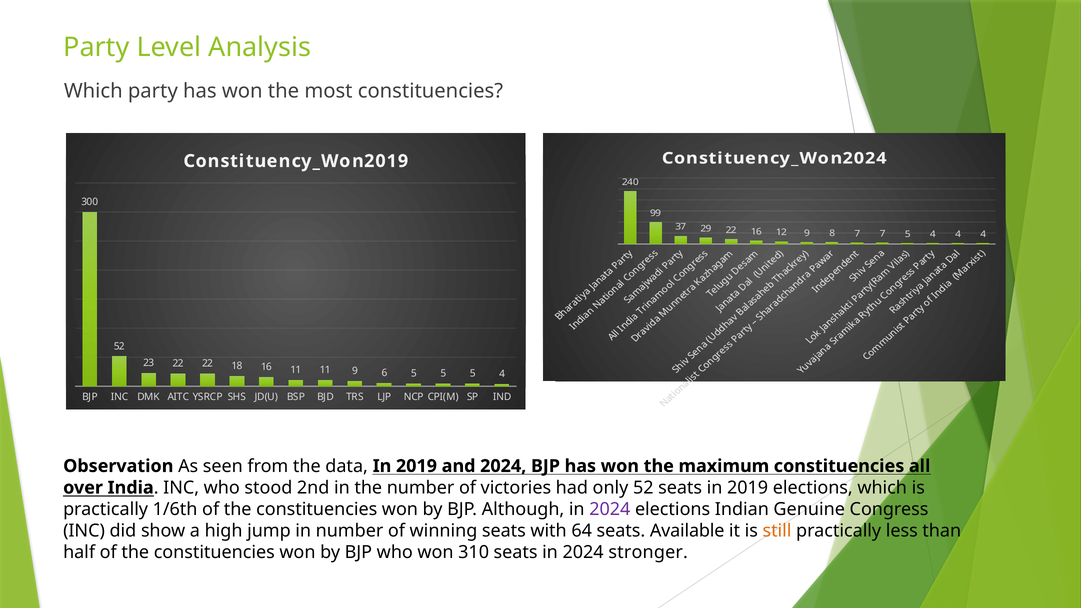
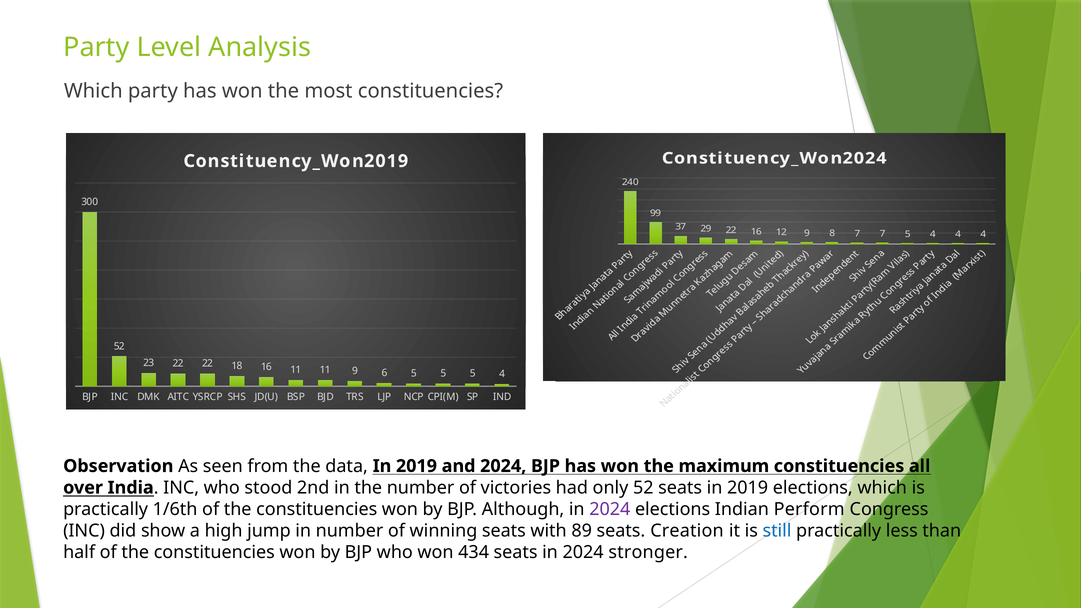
Genuine: Genuine -> Perform (809, 509)
64: 64 -> 89 (582, 531)
Available: Available -> Creation (687, 531)
still colour: orange -> blue (777, 531)
310: 310 -> 434 (474, 553)
